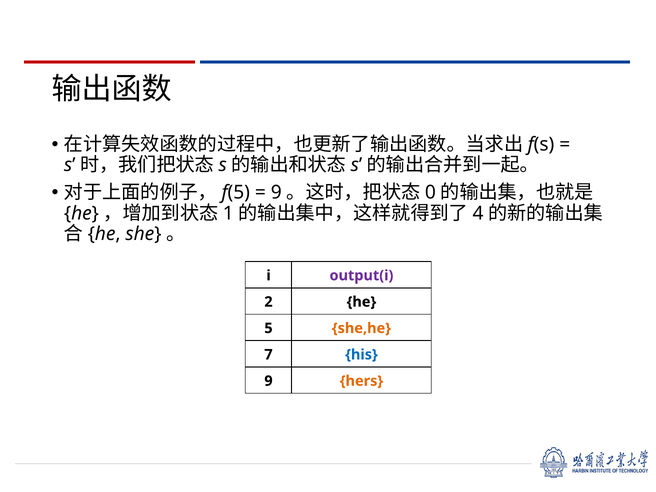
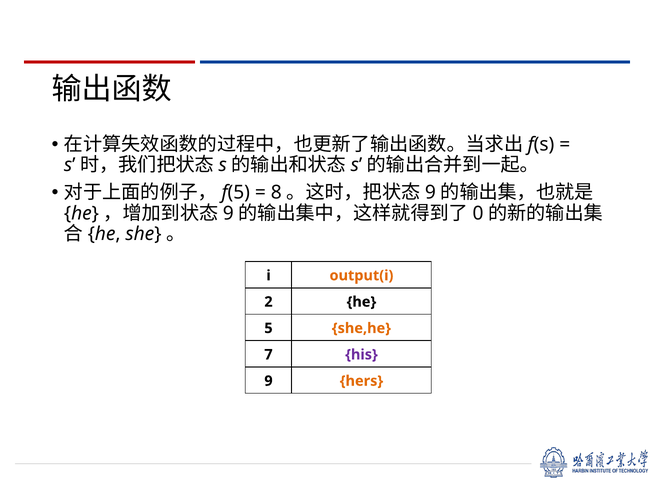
9: 9 -> 8 (276, 193)
0: 0 -> 9 (430, 193)
1: 1 -> 9 (228, 213)
4: 4 -> 0 (478, 213)
output(i colour: purple -> orange (361, 275)
his colour: blue -> purple (361, 355)
